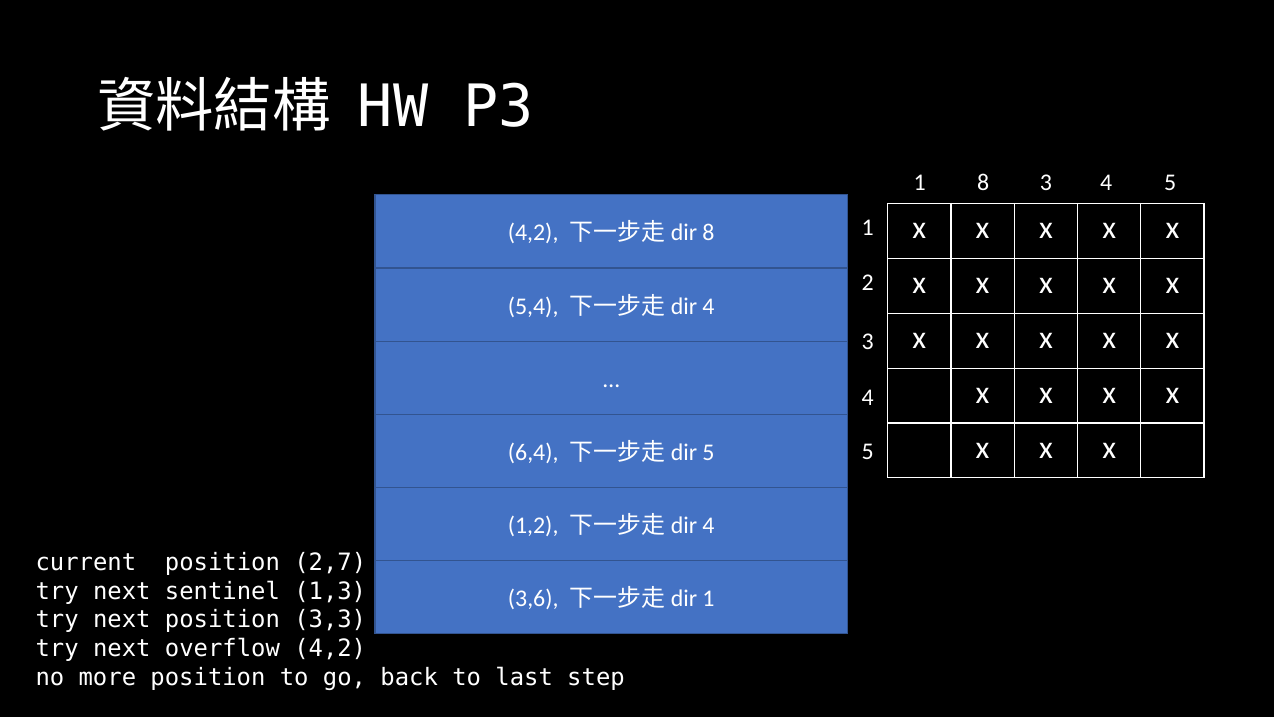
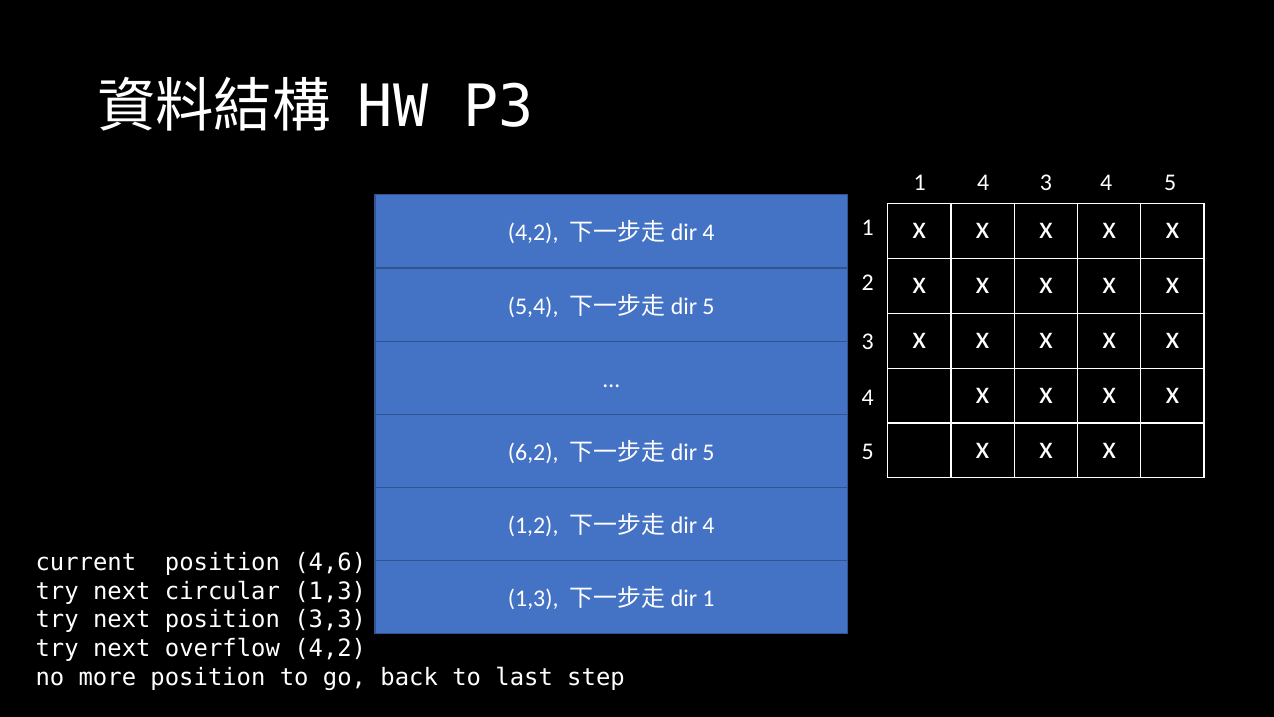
1 8: 8 -> 4 (983, 182)
8: 8 -> 4 (709, 232)
4: 4 -> 5 (709, 306)
6,4: 6,4 -> 6,2 (533, 452)
2,7: 2,7 -> 4,6 (330, 562)
sentinel: sentinel -> circular (222, 591)
3,6: 3,6 -> 1,3 (533, 598)
